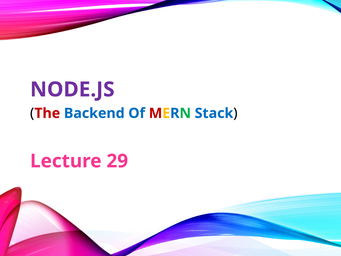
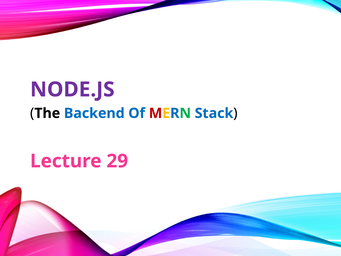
The colour: red -> black (47, 113)
